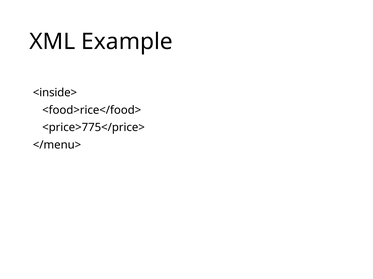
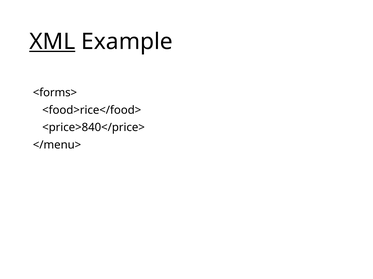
XML underline: none -> present (52, 42)
<inside>: <inside> -> <forms> (55, 93)
<price>775</price>: <price>775</price> -> <price>840</price> (94, 128)
